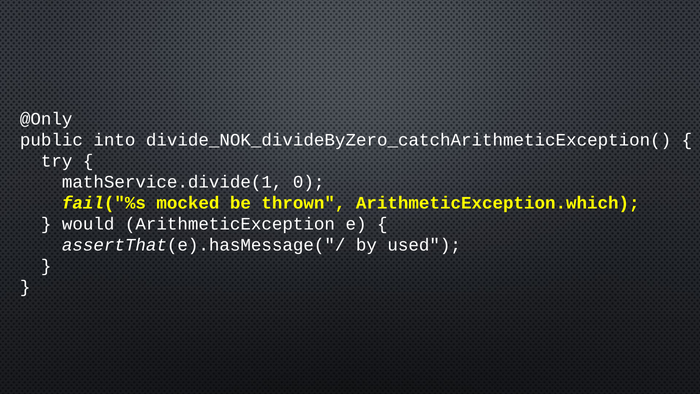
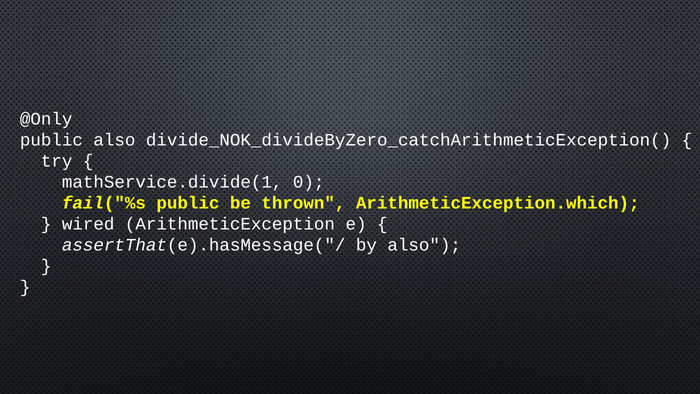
public into: into -> also (114, 140)
fail("%s mocked: mocked -> public (188, 203)
would: would -> wired (88, 224)
by used: used -> also (424, 245)
